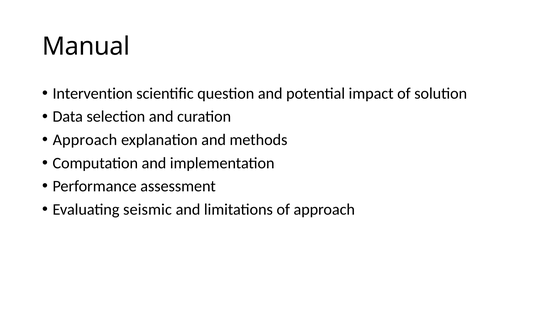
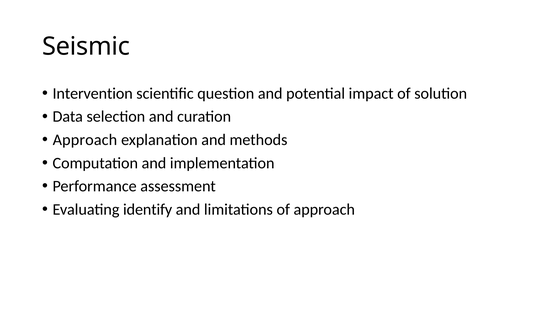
Manual: Manual -> Seismic (86, 46)
seismic: seismic -> identify (148, 209)
